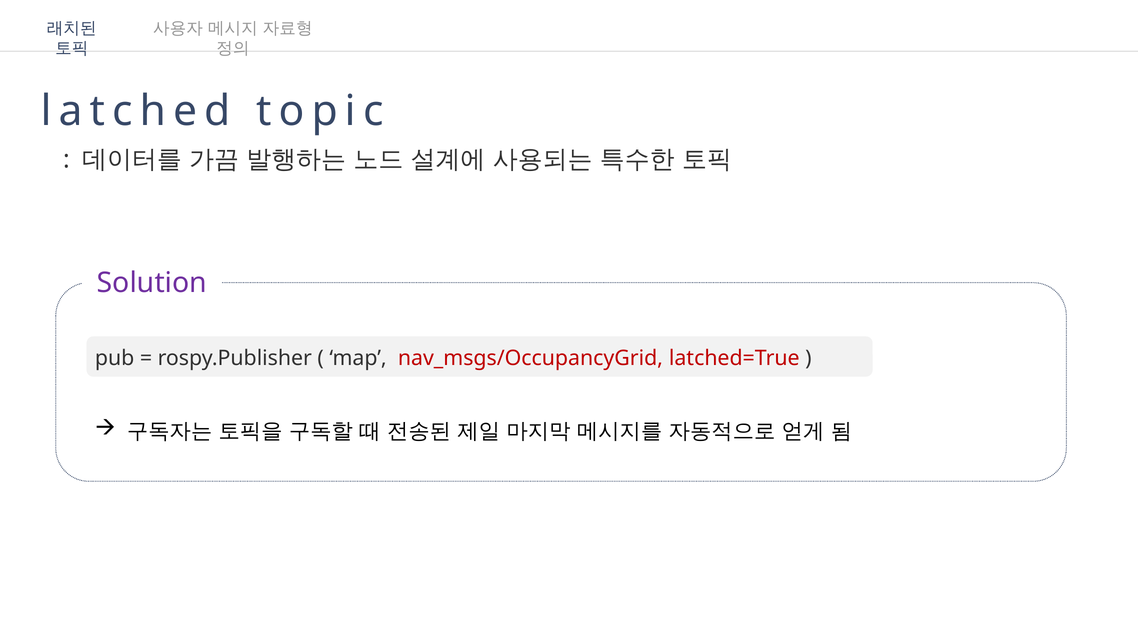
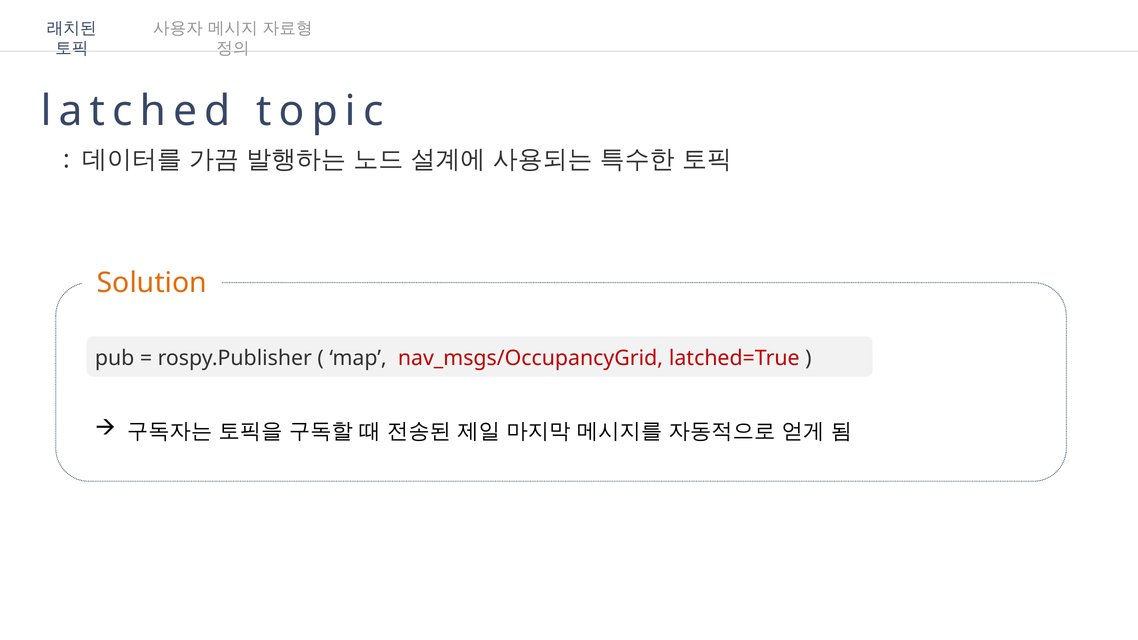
Solution colour: purple -> orange (152, 283)
